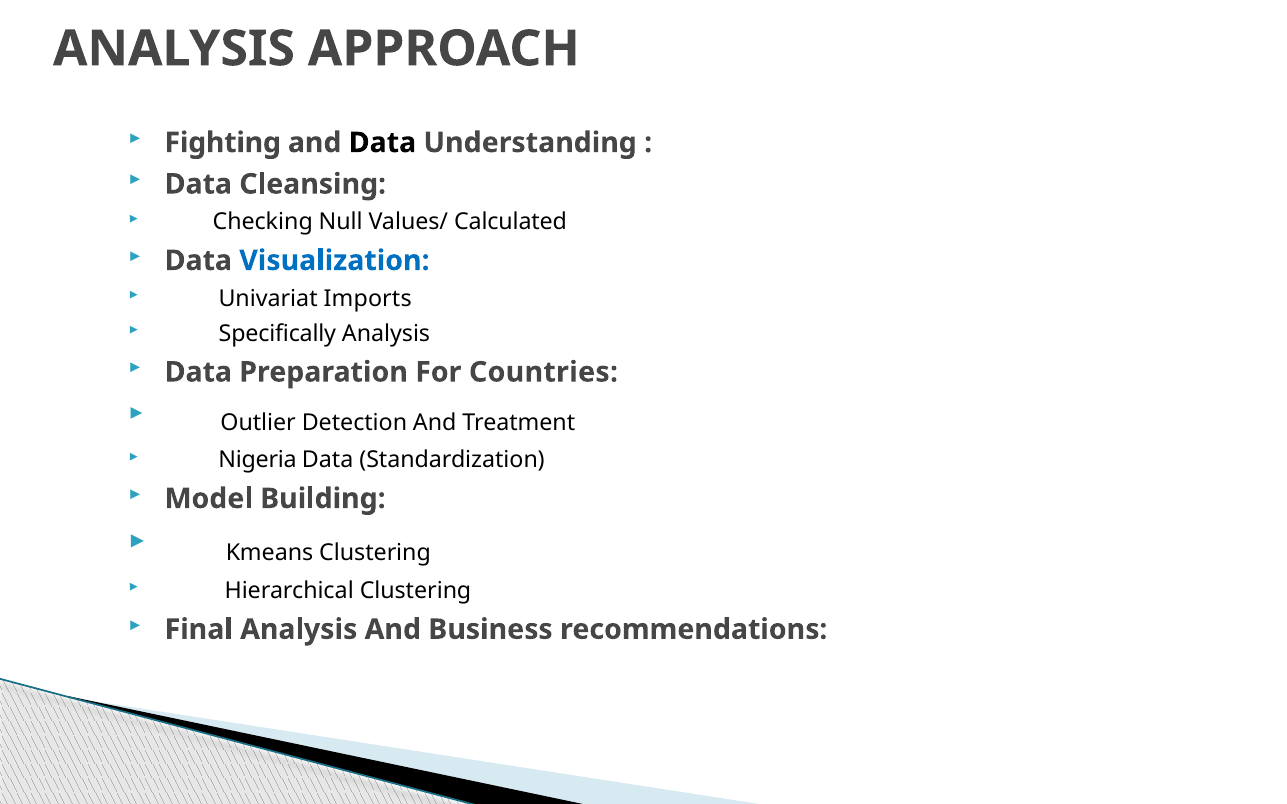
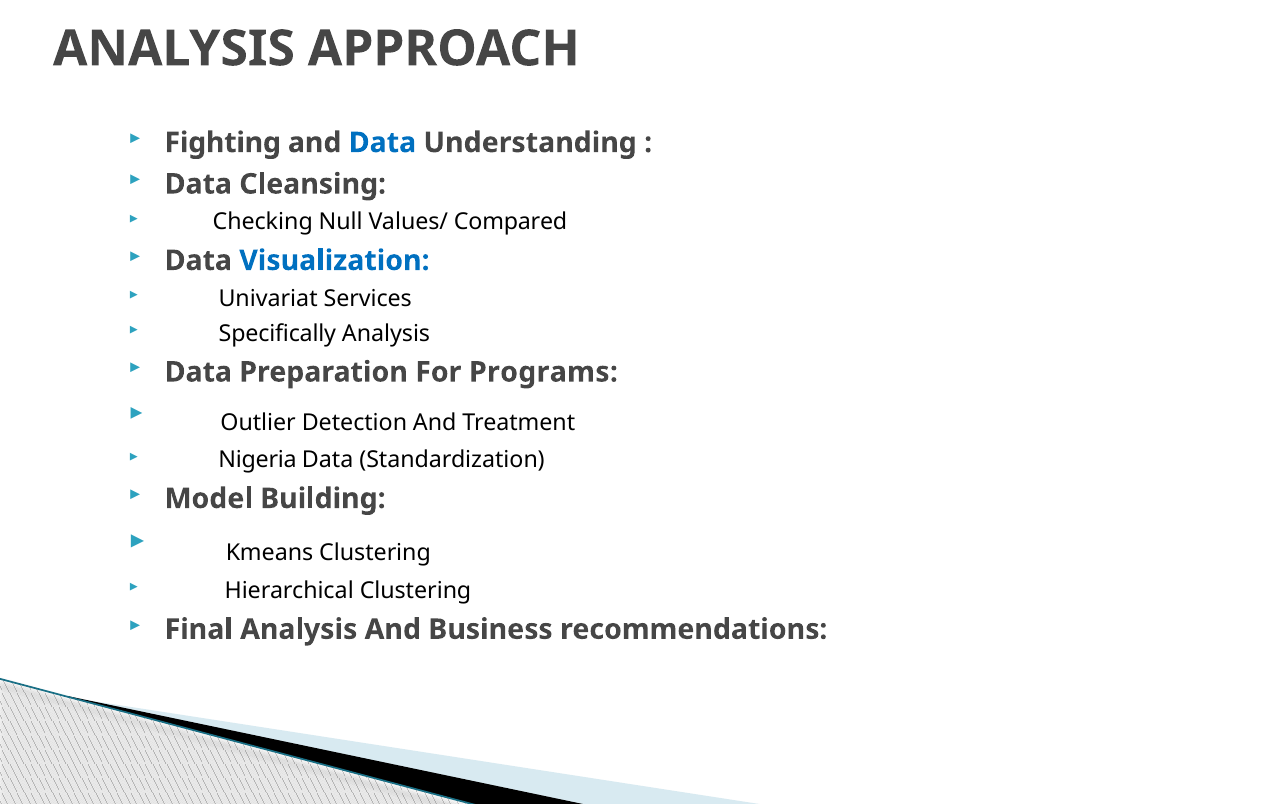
Data colour: black -> blue (382, 143)
Calculated: Calculated -> Compared (511, 222)
Imports: Imports -> Services (368, 299)
Countries: Countries -> Programs (543, 372)
